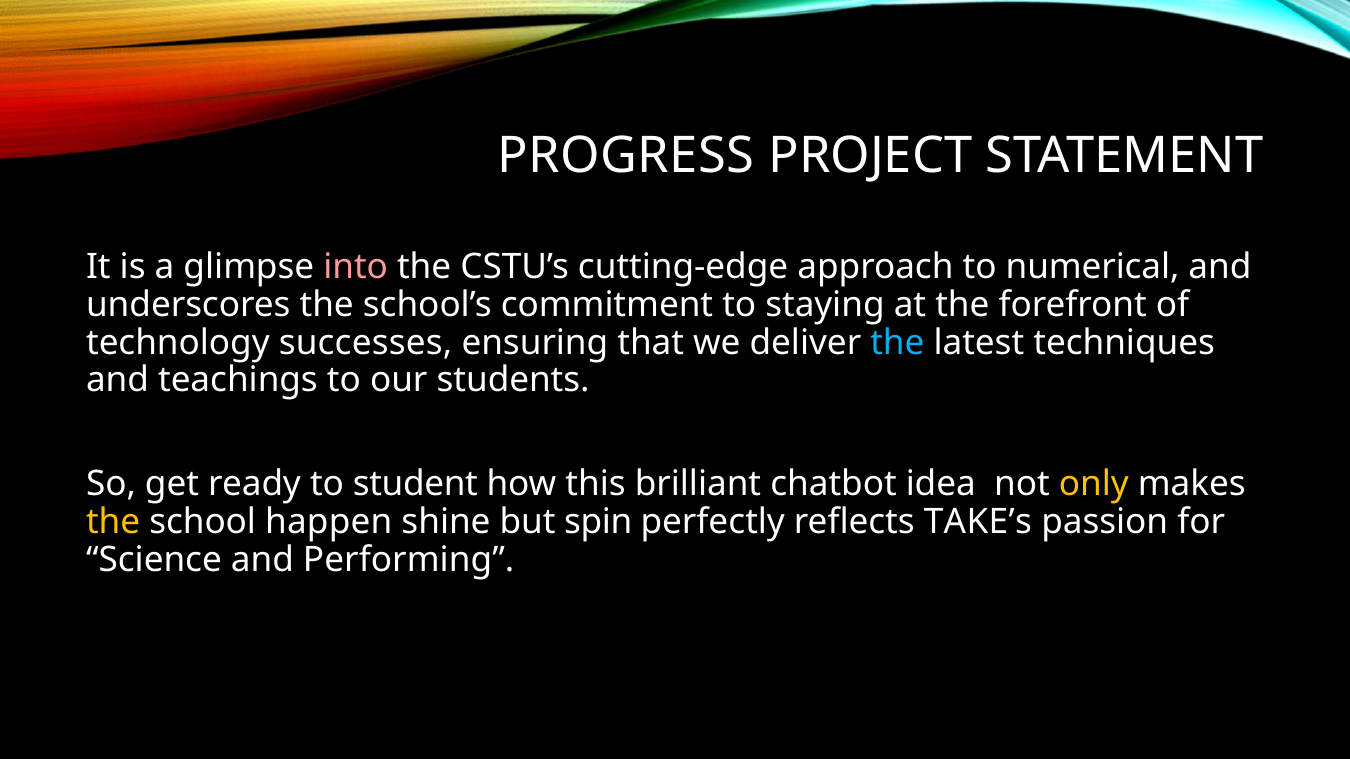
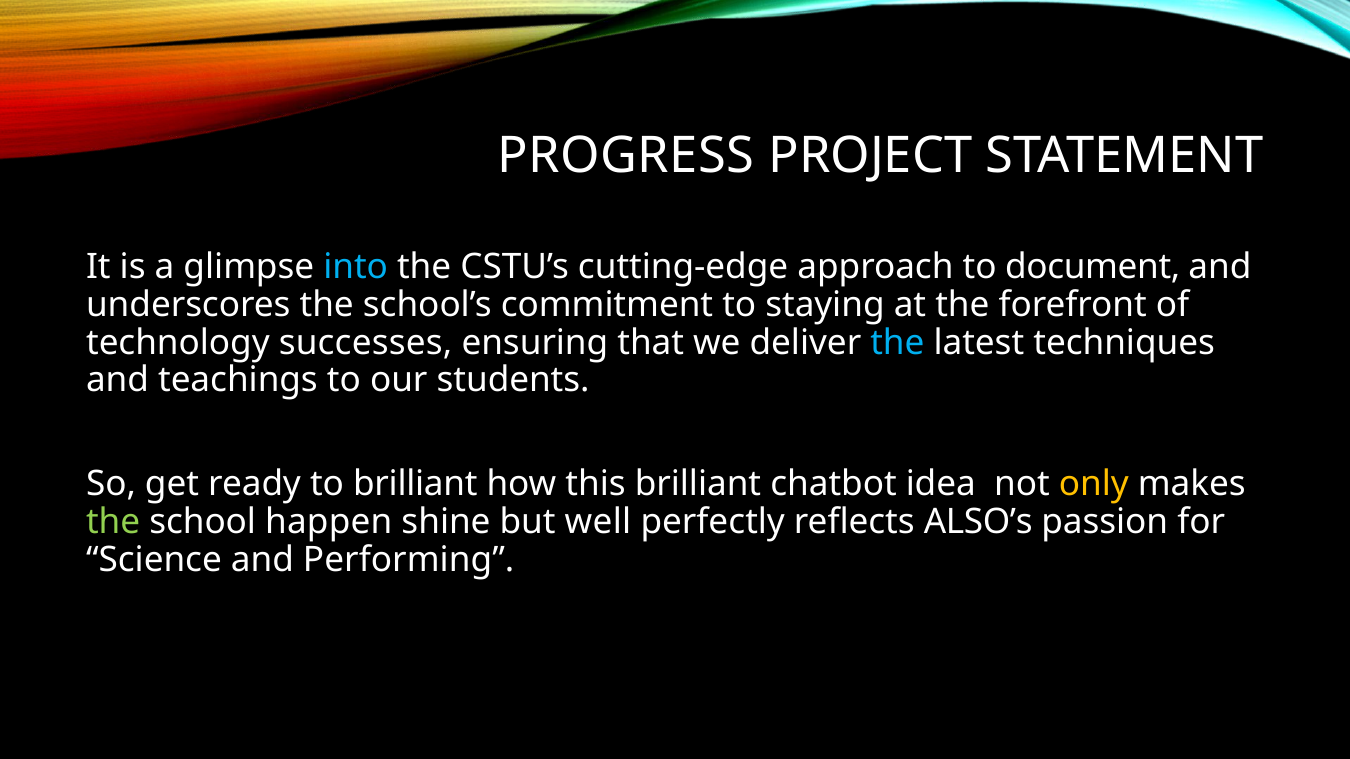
into colour: pink -> light blue (356, 267)
numerical: numerical -> document (1093, 267)
to student: student -> brilliant (415, 484)
the colour: yellow -> light green (113, 522)
spin: spin -> well (598, 522)
TAKE’s: TAKE’s -> ALSO’s (978, 522)
